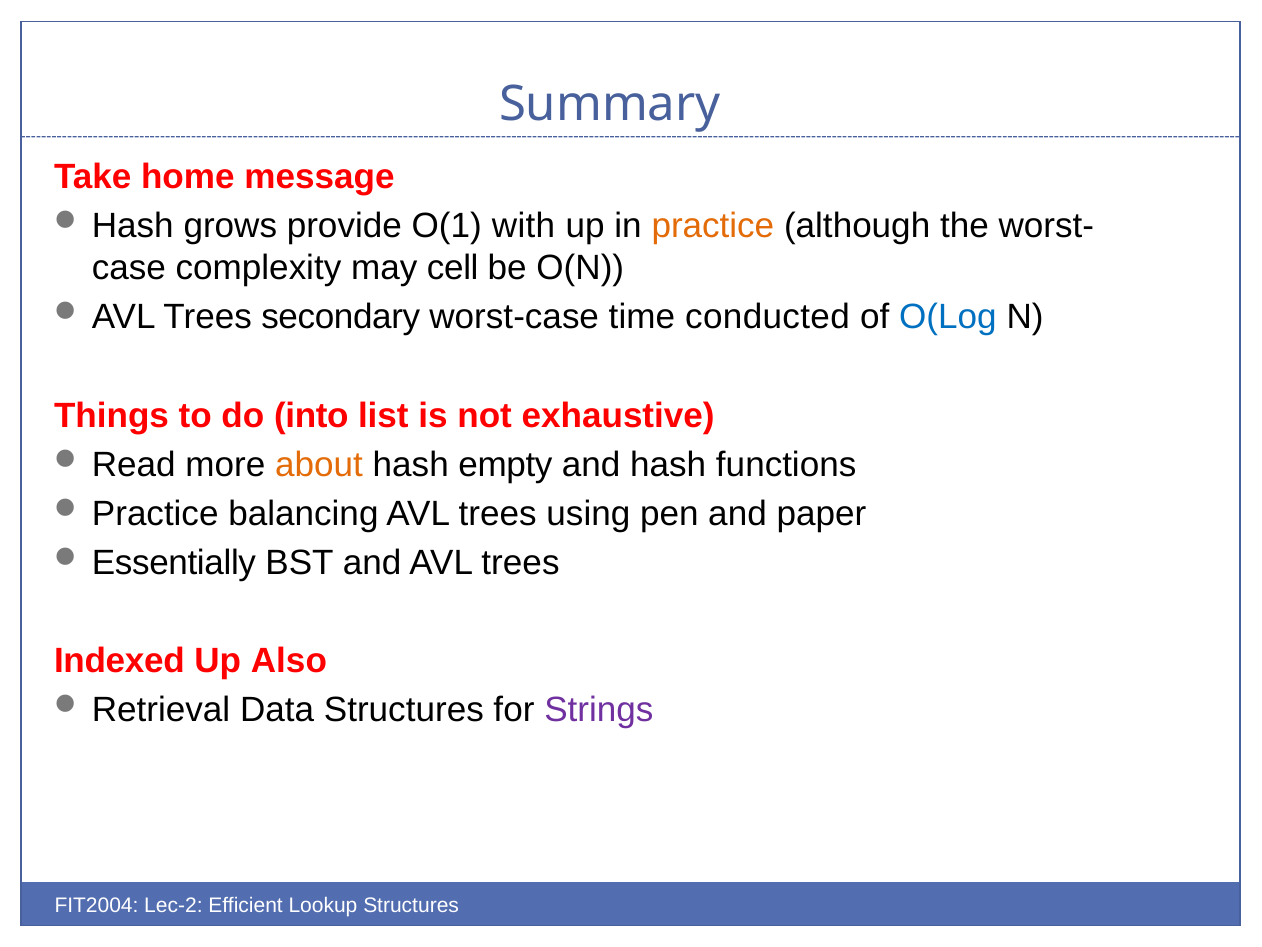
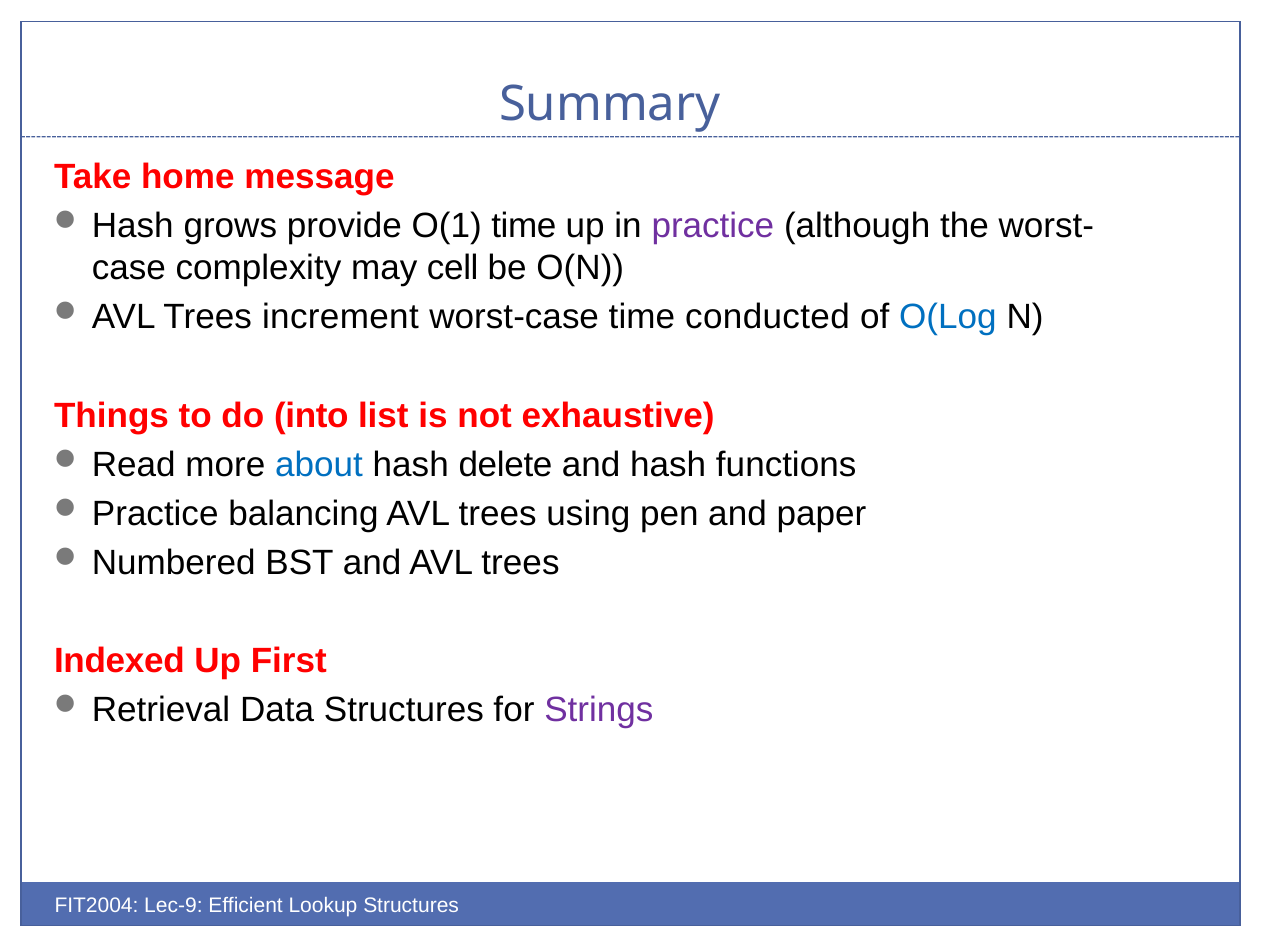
O(1 with: with -> time (524, 226)
practice colour: orange -> purple (713, 226)
secondary: secondary -> increment (340, 317)
about colour: orange -> blue (319, 464)
empty: empty -> delete (505, 464)
Essentially: Essentially -> Numbered (174, 563)
Also: Also -> First (289, 661)
Lec-2: Lec-2 -> Lec-9 (173, 905)
